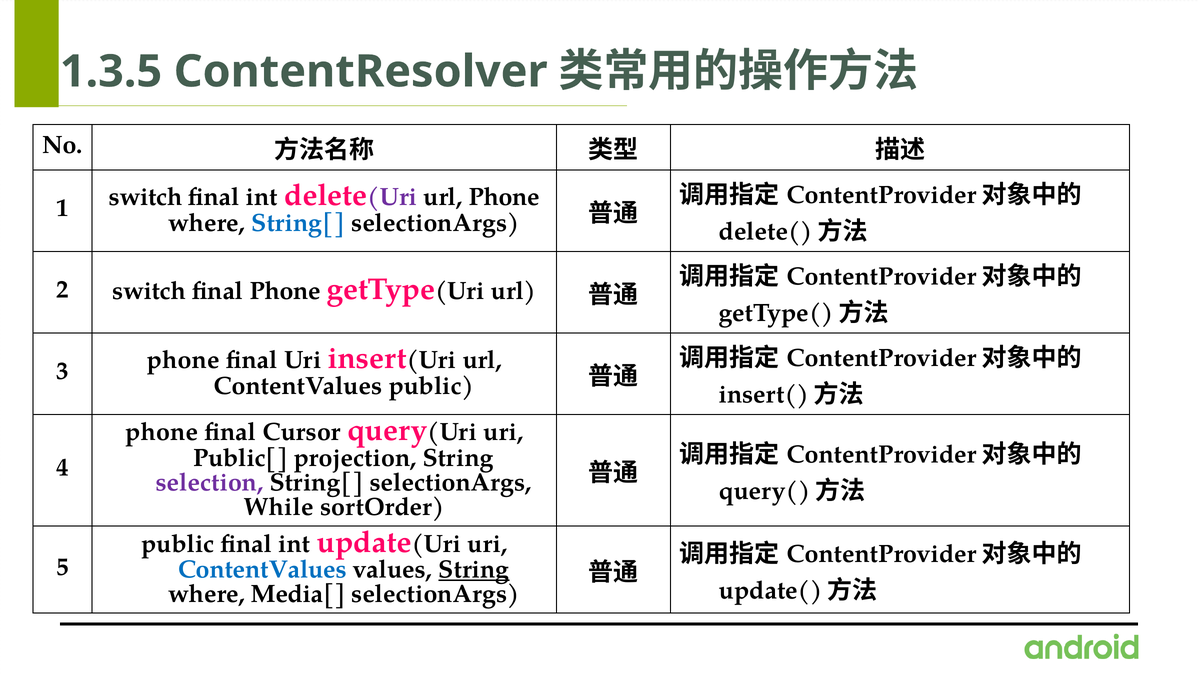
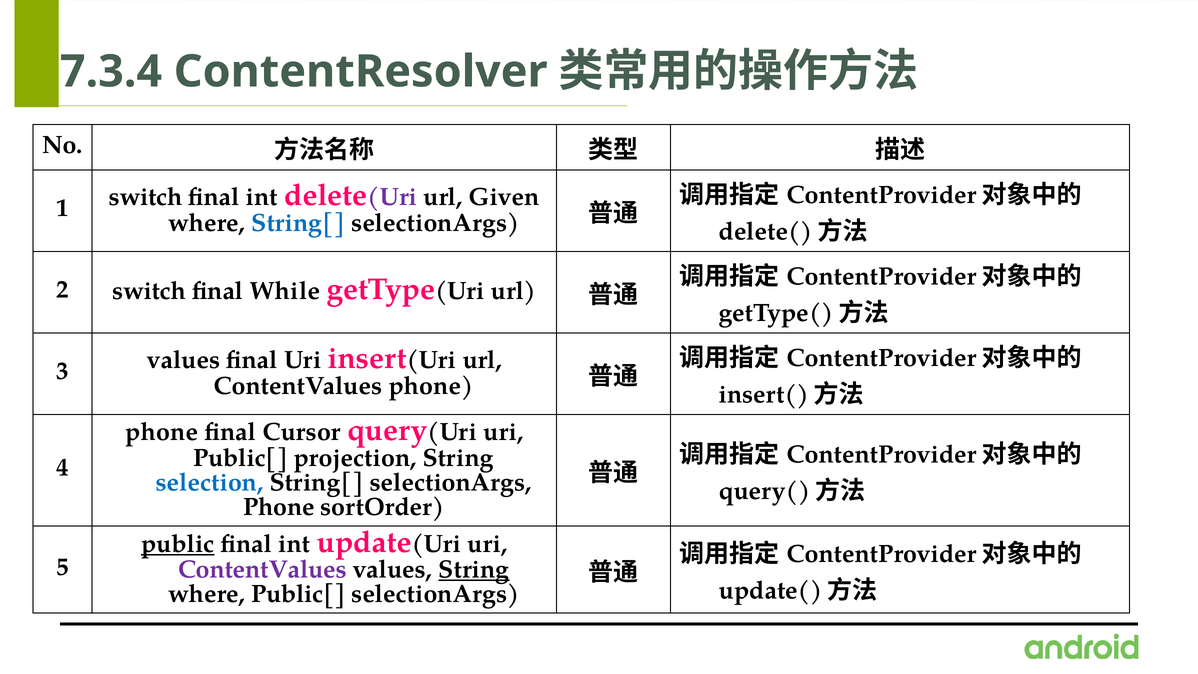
1.3.5: 1.3.5 -> 7.3.4 (111, 72)
url Phone: Phone -> Given (504, 197)
final Phone: Phone -> While (285, 291)
3 phone: phone -> values (183, 360)
ContentValues public: public -> phone (431, 386)
selection colour: purple -> blue (210, 482)
While: While -> Phone (279, 507)
public underline: none -> present (178, 544)
ContentValues colour: blue -> purple (262, 570)
where Media[: Media[ -> Public[ (298, 594)
